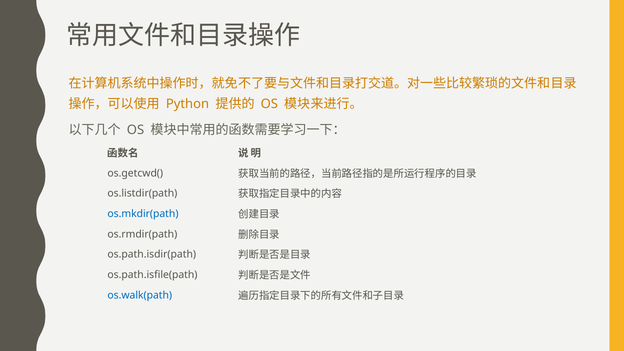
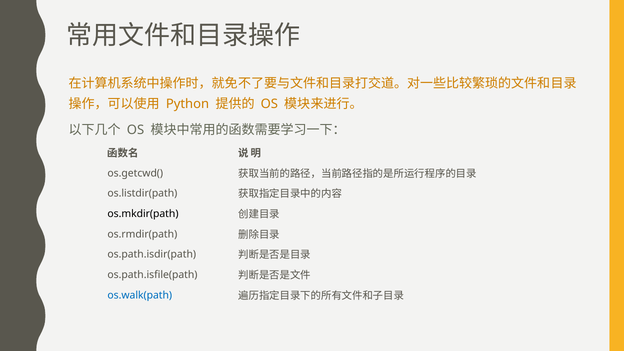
os.mkdir(path colour: blue -> black (143, 214)
